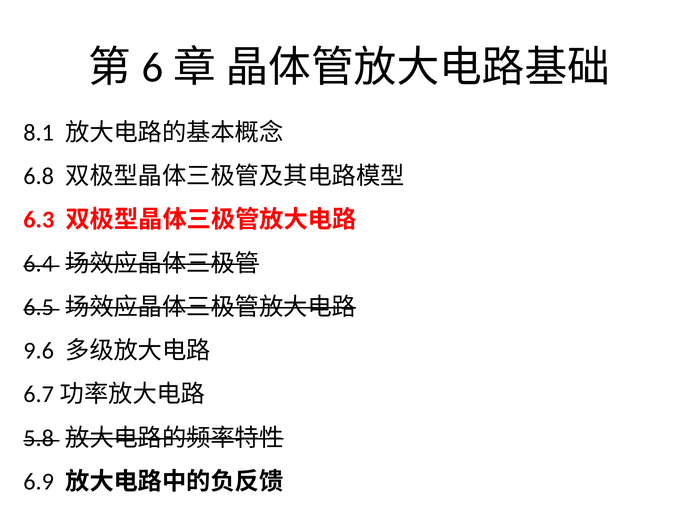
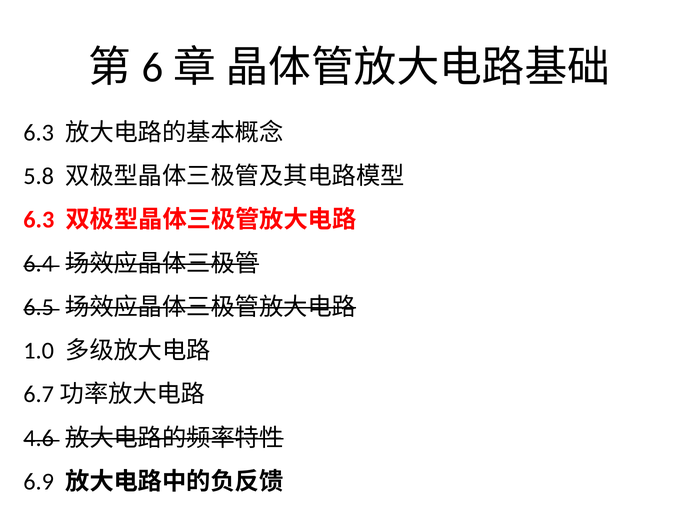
8.1: 8.1 -> 6.3 (39, 133)
6.8: 6.8 -> 5.8 (39, 176)
9.6: 9.6 -> 1.0 (39, 351)
5.8: 5.8 -> 4.6 (39, 438)
